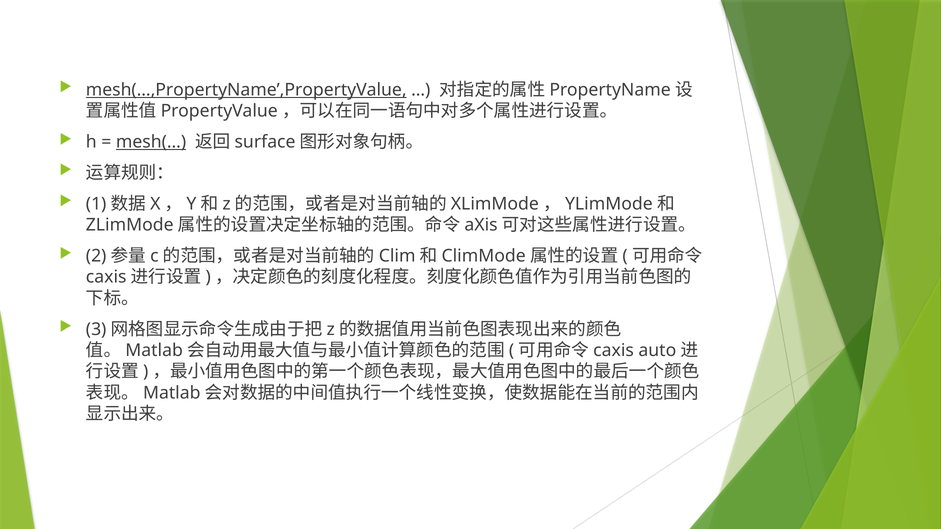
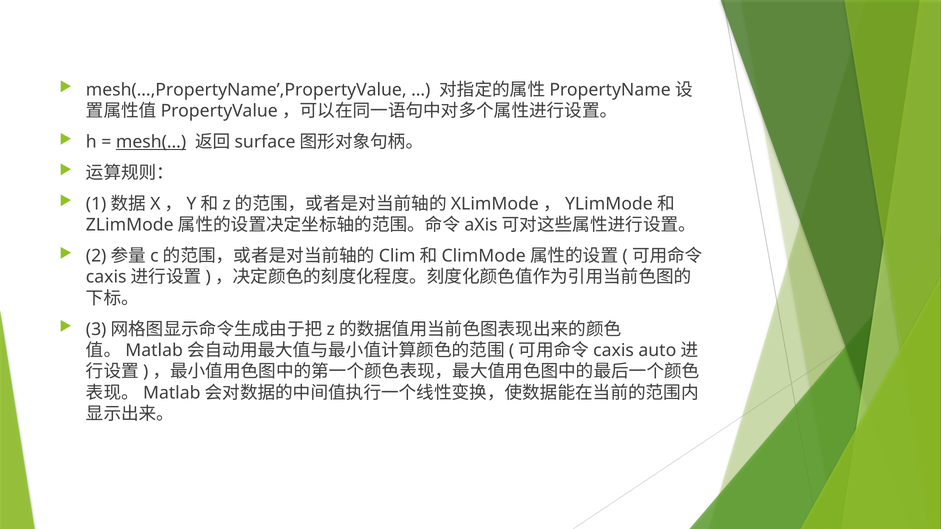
mesh(…,PropertyName’,PropertyValue underline: present -> none (246, 90)
